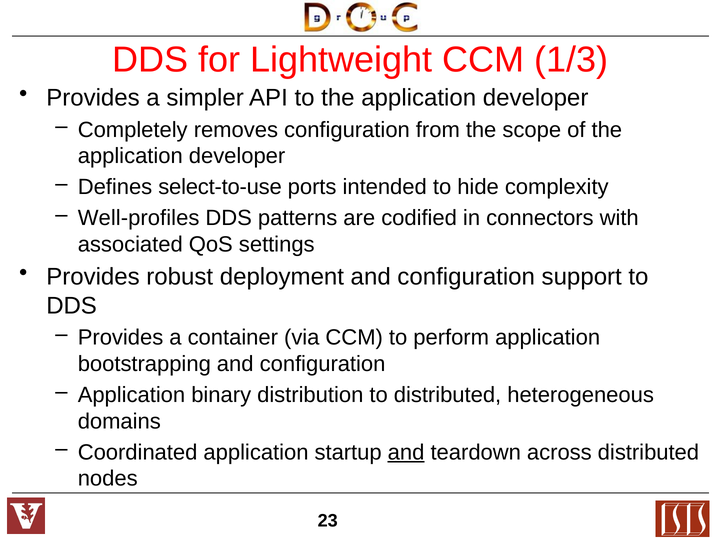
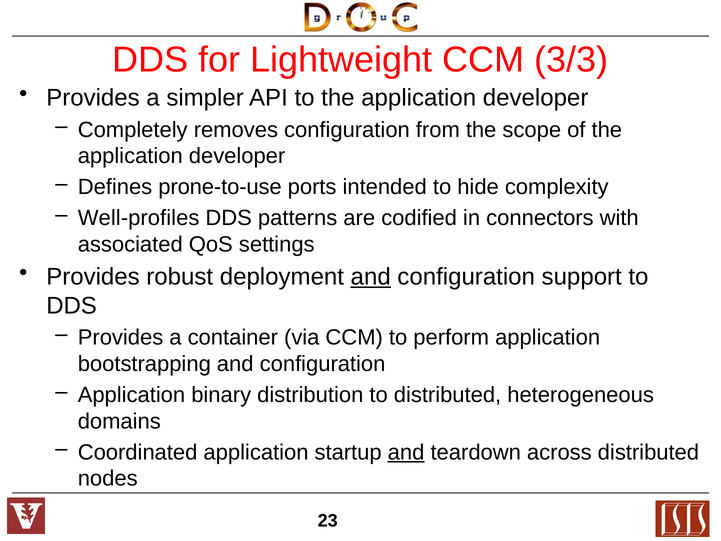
1/3: 1/3 -> 3/3 (571, 60)
select-to-use: select-to-use -> prone-to-use (220, 187)
and underline: none -> present (371, 277)
